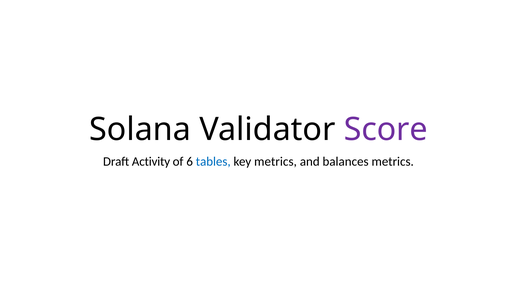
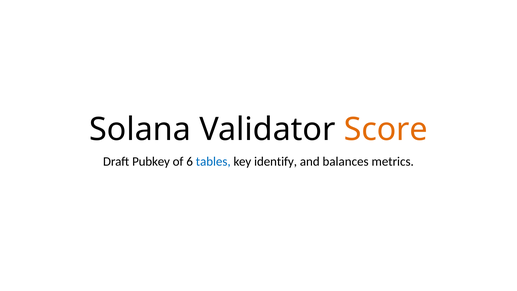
Score colour: purple -> orange (386, 129)
Activity: Activity -> Pubkey (151, 162)
key metrics: metrics -> identify (276, 162)
